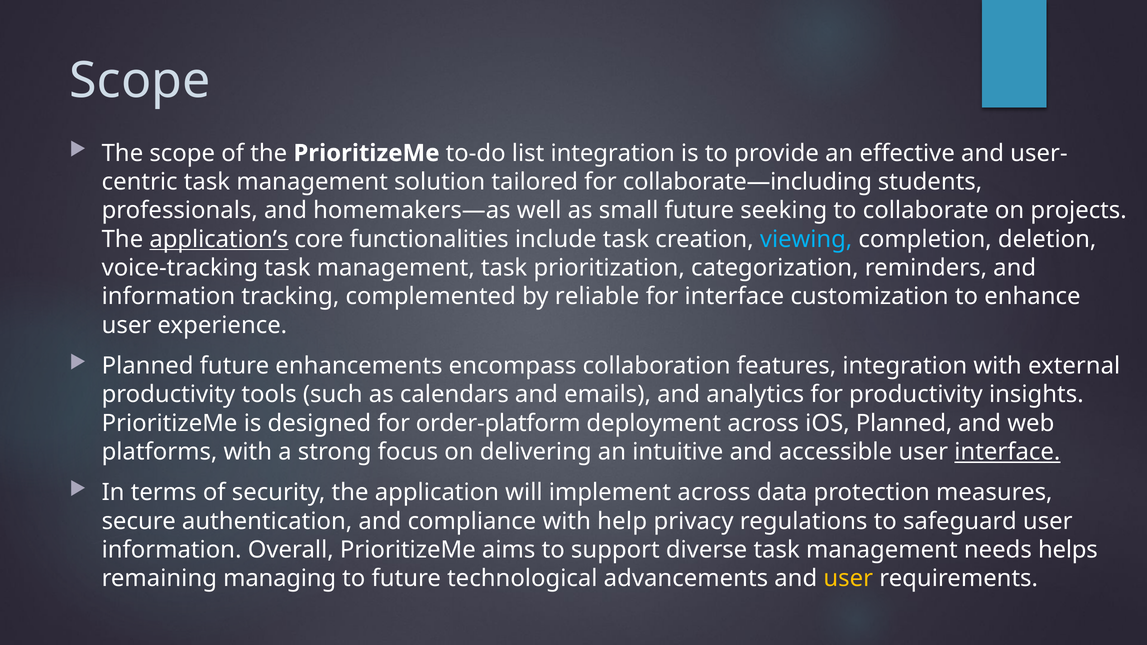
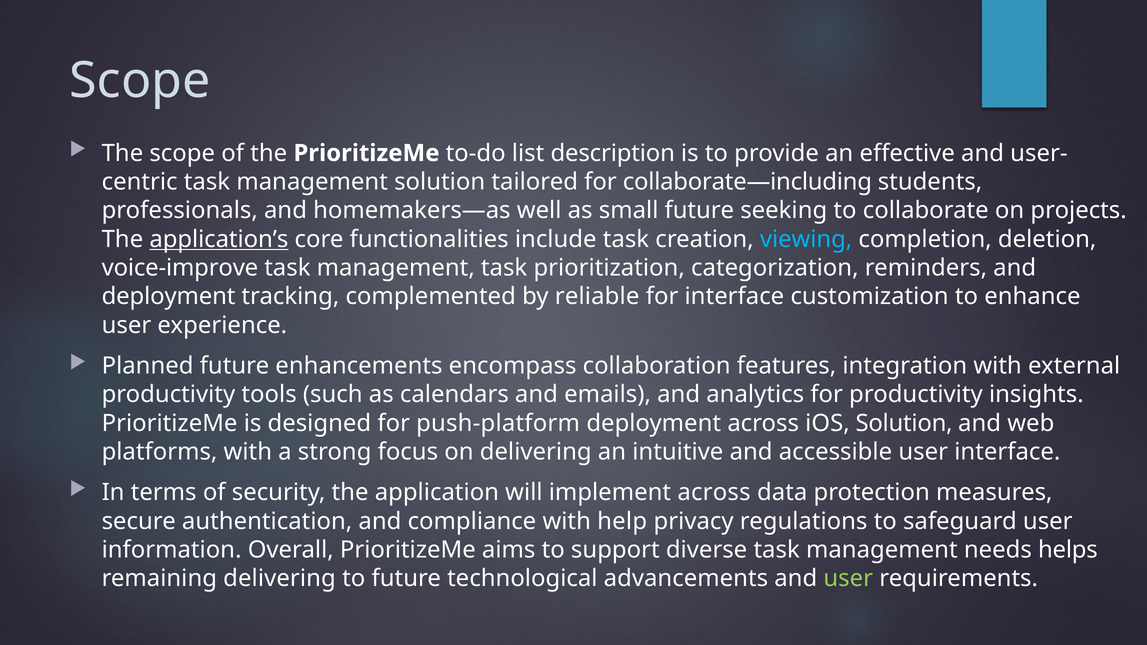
list integration: integration -> description (613, 153)
voice-tracking: voice-tracking -> voice-improve (180, 268)
information: information -> deployment (169, 297)
order-platform: order-platform -> push-platform (498, 423)
iOS Planned: Planned -> Solution (904, 423)
interface underline: present -> none (1007, 452)
remaining managing: managing -> delivering (280, 579)
user colour: yellow -> light green (848, 579)
